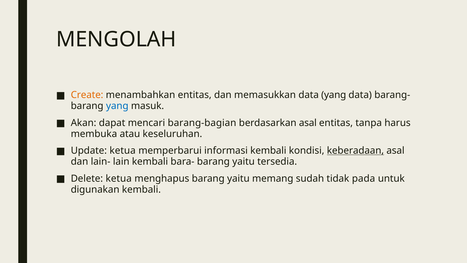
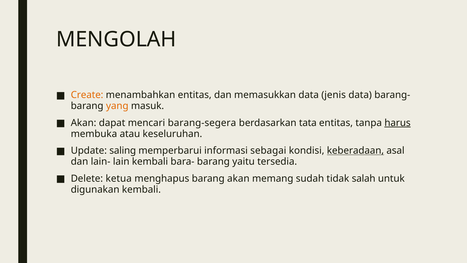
data yang: yang -> jenis (334, 95)
yang colour: blue -> orange (117, 106)
barang-bagian: barang-bagian -> barang-segera (202, 123)
berdasarkan asal: asal -> tata (308, 123)
harus underline: none -> present (398, 123)
Update ketua: ketua -> saling (123, 150)
informasi kembali: kembali -> sebagai (268, 150)
menghapus barang yaitu: yaitu -> akan (238, 178)
pada: pada -> salah (364, 178)
